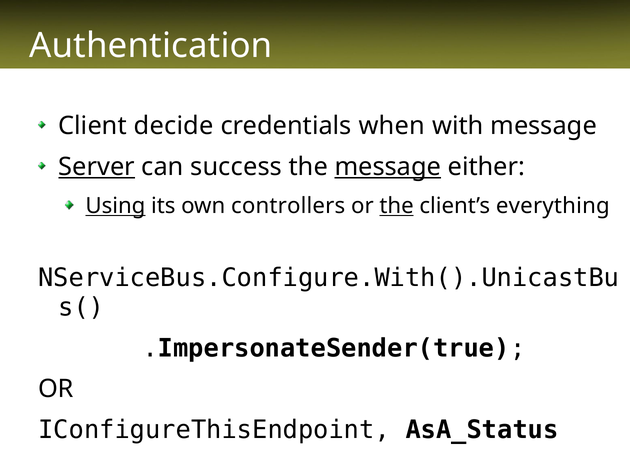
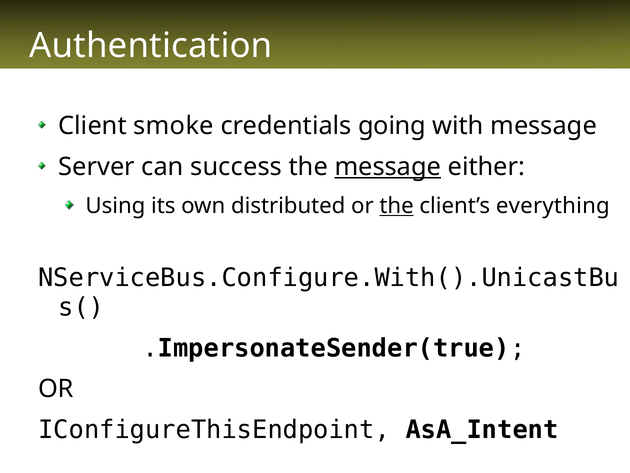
decide: decide -> smoke (174, 126)
when: when -> going (392, 126)
Server underline: present -> none (97, 167)
Using underline: present -> none (115, 206)
controllers: controllers -> distributed (288, 206)
AsA_Status: AsA_Status -> AsA_Intent (482, 430)
